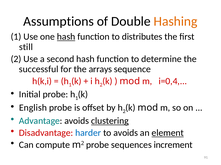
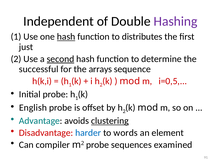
Assumptions: Assumptions -> Independent (59, 21)
Hashing colour: orange -> purple (176, 21)
still: still -> just (26, 47)
second underline: none -> present (60, 59)
i=0,4: i=0,4 -> i=0,5 (173, 82)
to avoids: avoids -> words (126, 133)
element underline: present -> none (168, 133)
compute: compute -> compiler (53, 145)
increment: increment -> examined (173, 145)
